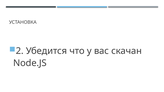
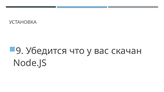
2: 2 -> 9 (20, 51)
